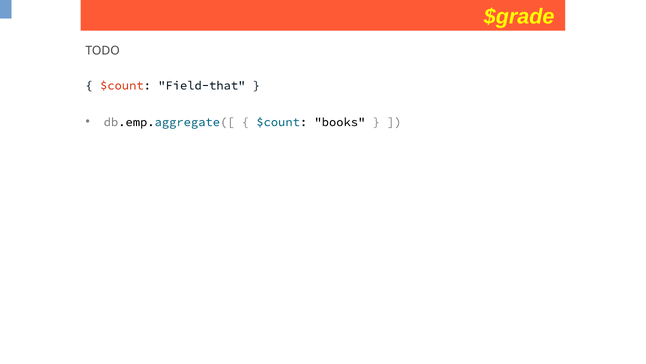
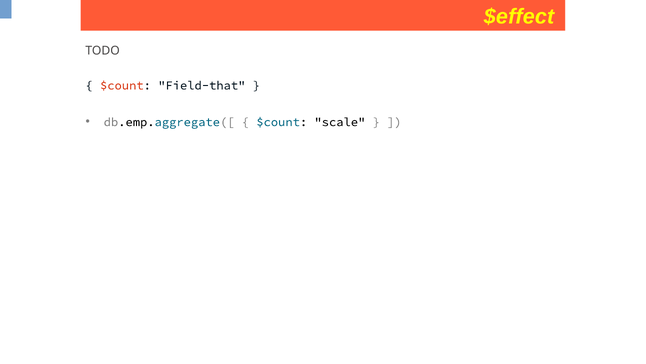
$grade: $grade -> $effect (519, 17)
books: books -> scale (340, 122)
